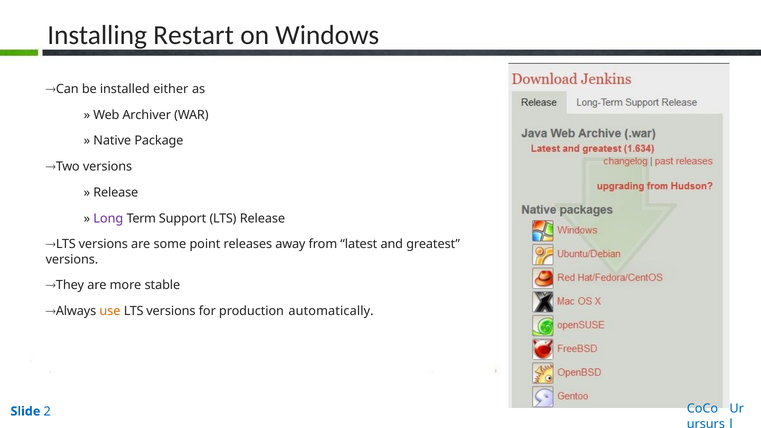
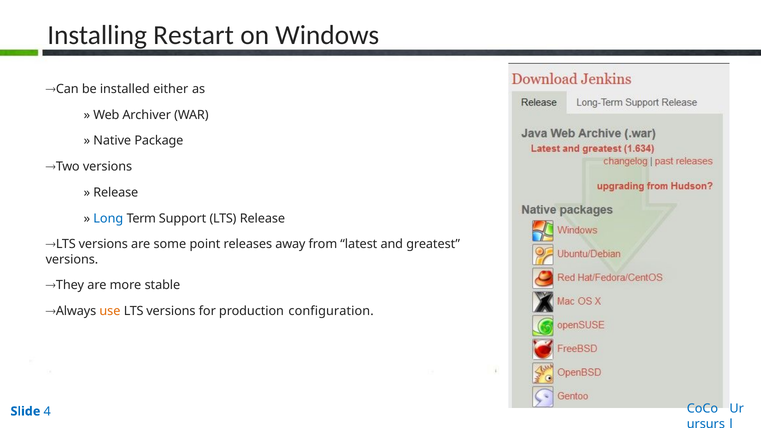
Long colour: purple -> blue (108, 218)
automatically: automatically -> configuration (331, 311)
2: 2 -> 4 (47, 411)
